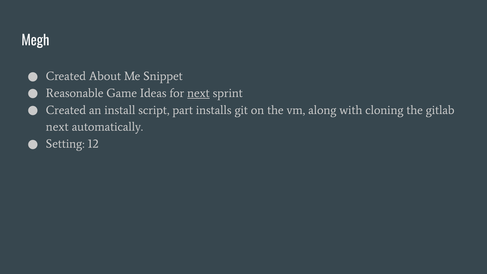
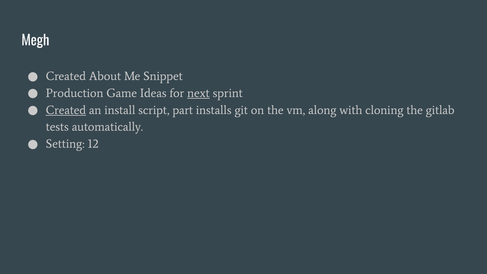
Reasonable: Reasonable -> Production (75, 93)
Created underline: none -> present (66, 110)
next: next -> tests (57, 127)
